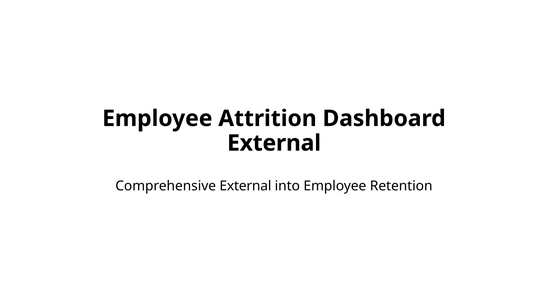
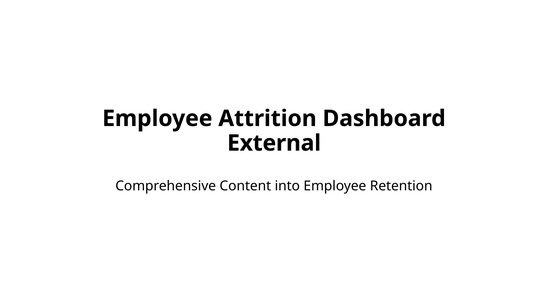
Comprehensive External: External -> Content (245, 186)
